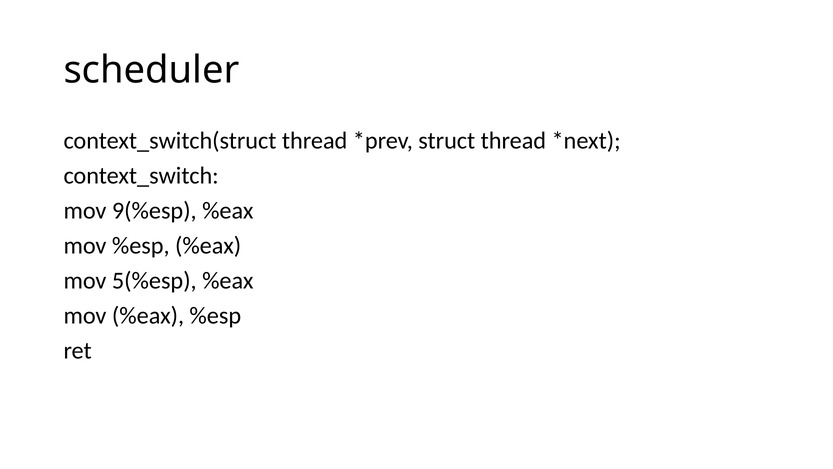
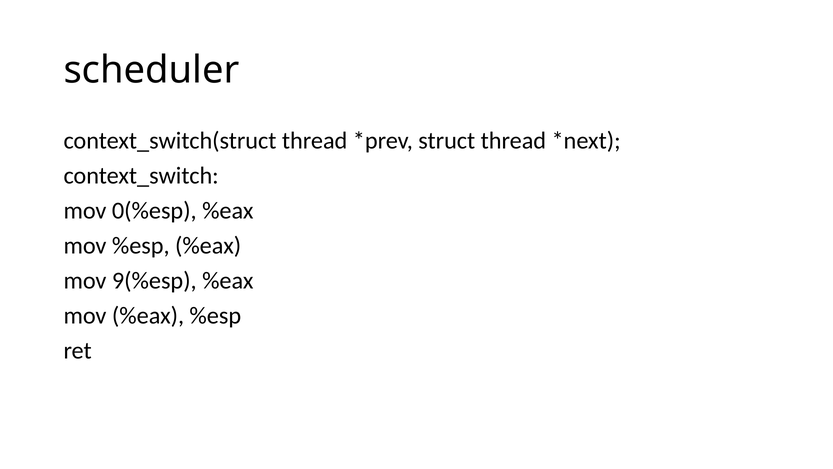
9(%esp: 9(%esp -> 0(%esp (154, 211)
5(%esp: 5(%esp -> 9(%esp (154, 281)
